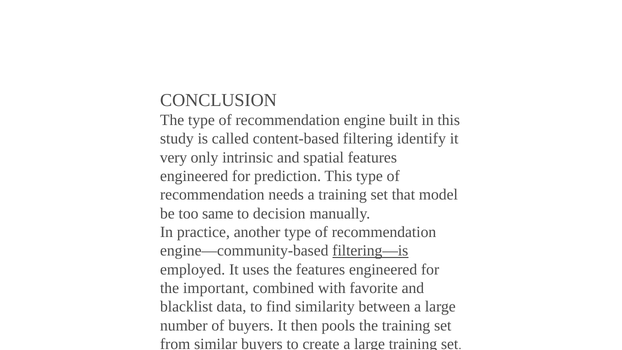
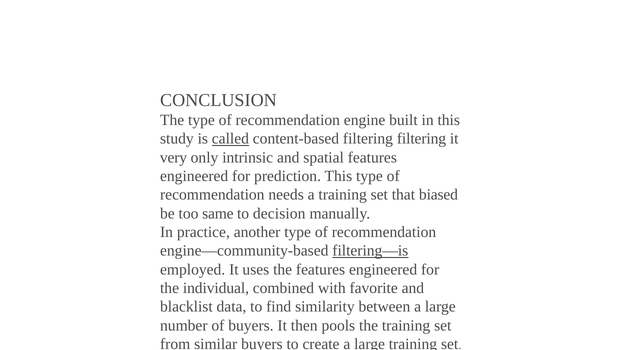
called underline: none -> present (230, 139)
filtering identify: identify -> filtering (422, 139)
model: model -> biased (438, 195)
important: important -> individual (216, 288)
